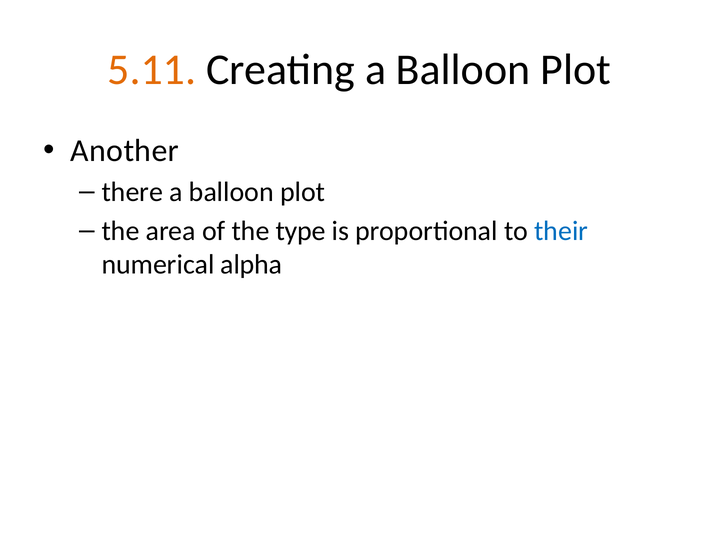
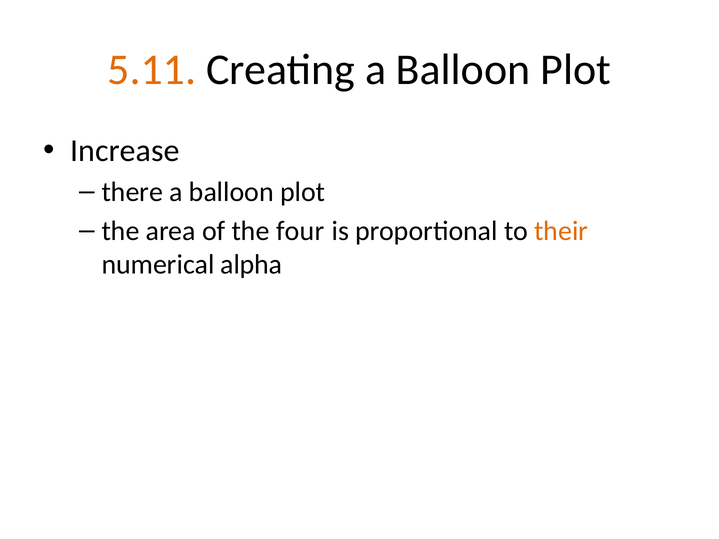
Another: Another -> Increase (125, 151)
type: type -> four (300, 231)
their colour: blue -> orange (561, 231)
